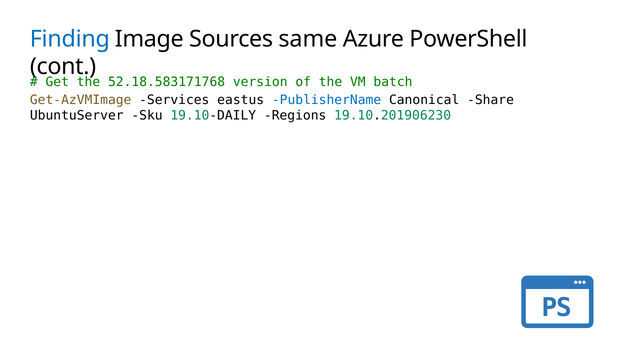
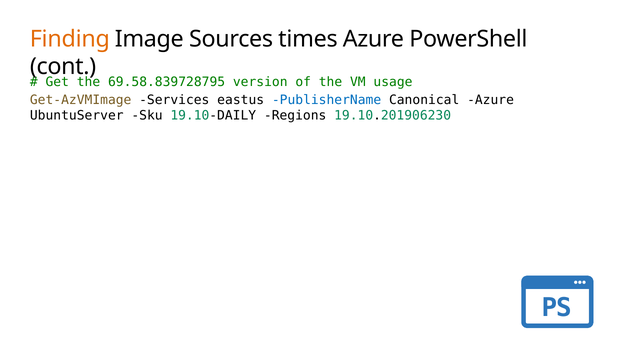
Finding colour: blue -> orange (70, 39)
same: same -> times (308, 39)
52.18.583171768: 52.18.583171768 -> 69.58.839728795 (167, 82)
batch: batch -> usage (393, 82)
Canonical Share: Share -> Azure (491, 100)
